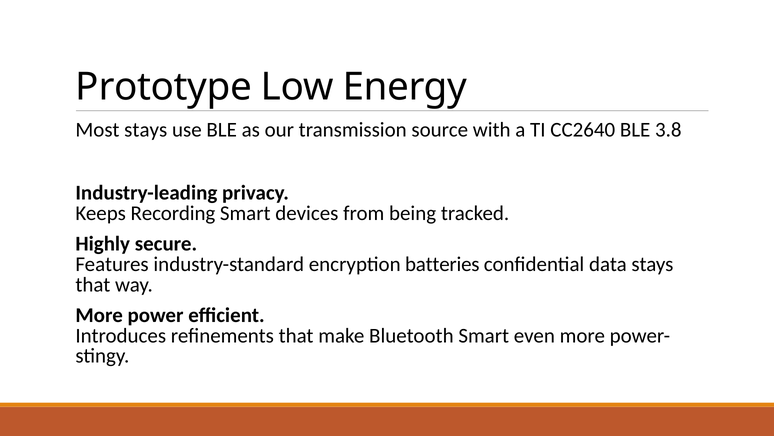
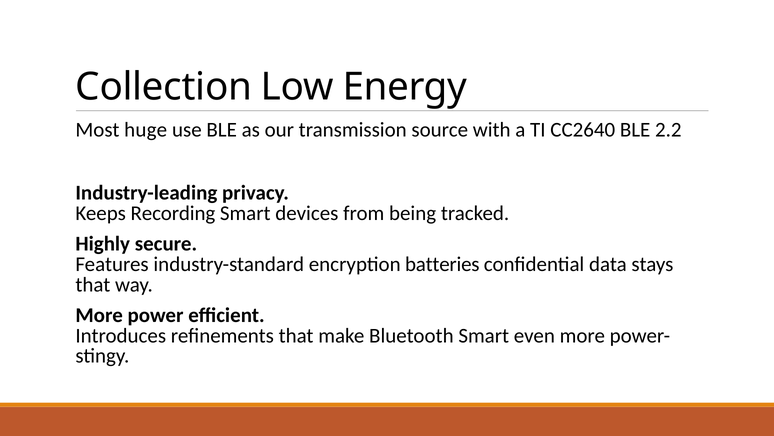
Prototype: Prototype -> Collection (164, 87)
Most stays: stays -> huge (146, 129)
3.8: 3.8 -> 2.2 (668, 129)
